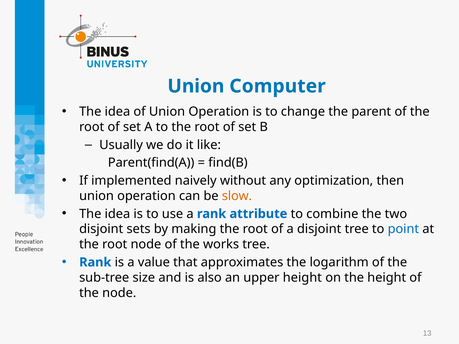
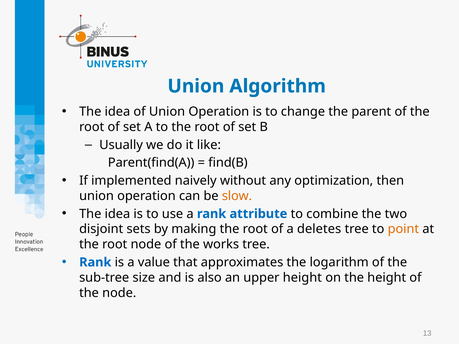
Computer: Computer -> Algorithm (278, 86)
a disjoint: disjoint -> deletes (319, 229)
point colour: blue -> orange (403, 229)
